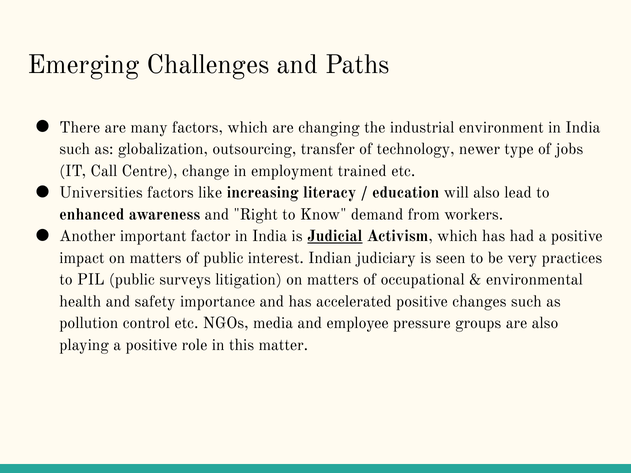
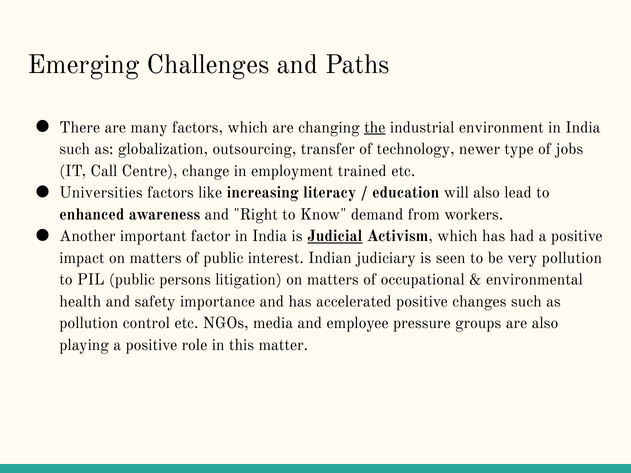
the underline: none -> present (375, 128)
very practices: practices -> pollution (572, 258)
surveys: surveys -> persons (185, 280)
